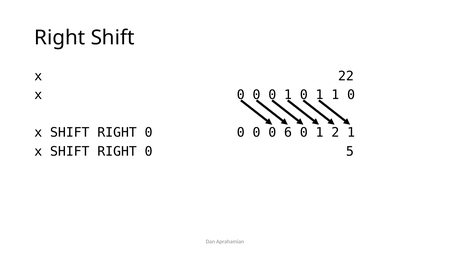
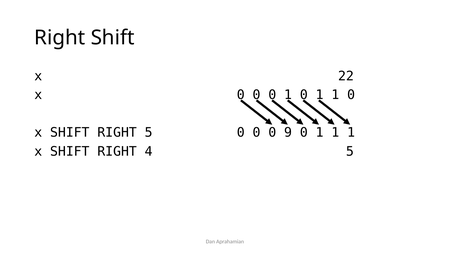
0: 0 -> 5 (149, 133)
6: 6 -> 9 (288, 133)
2: 2 -> 1 (335, 133)
0: 0 -> 4 (149, 152)
